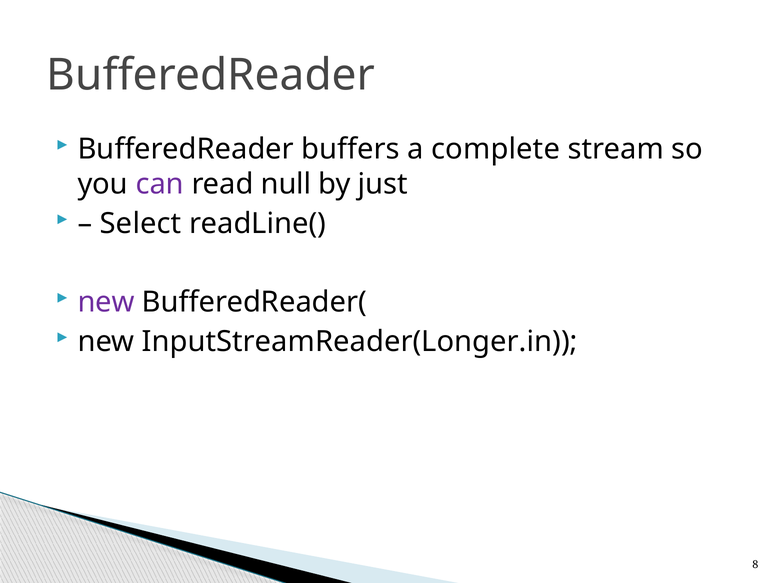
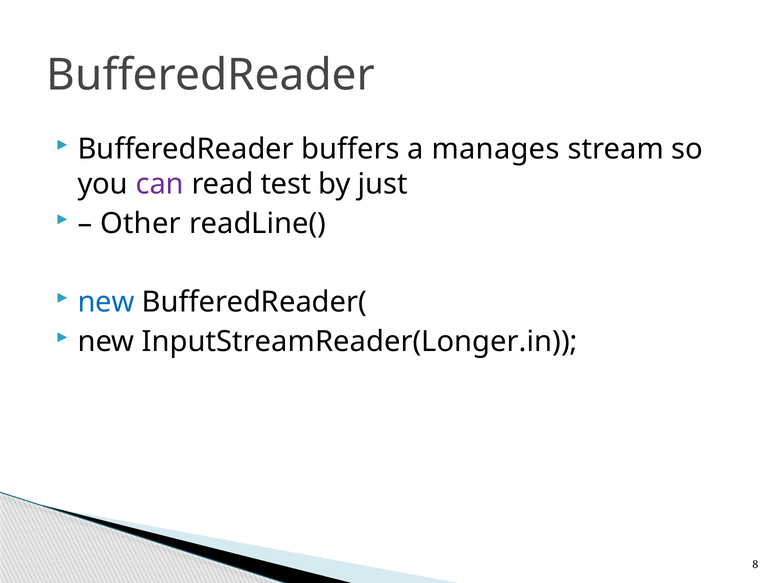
complete: complete -> manages (496, 149)
null: null -> test (286, 184)
Select: Select -> Other (141, 224)
new colour: purple -> blue (106, 302)
